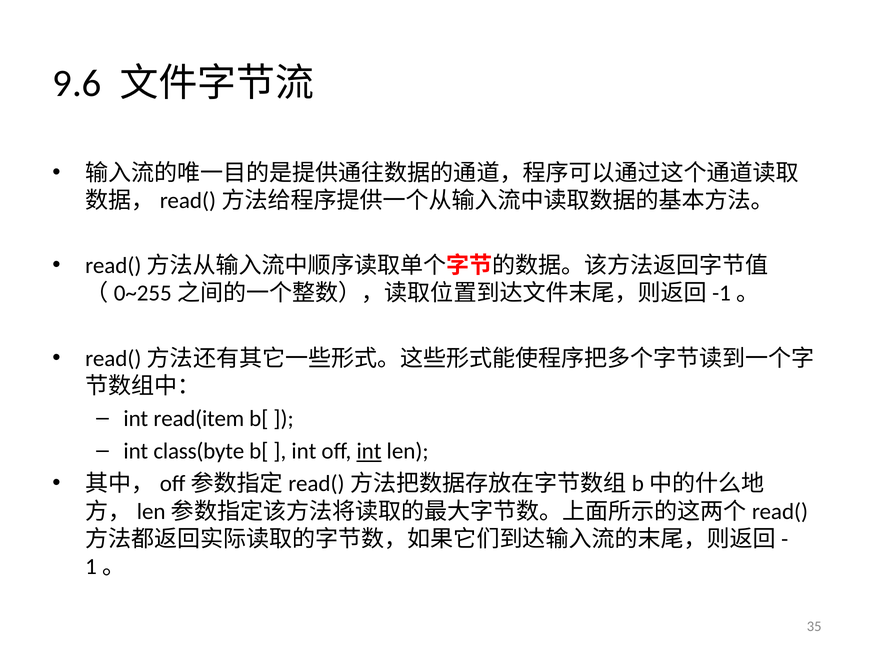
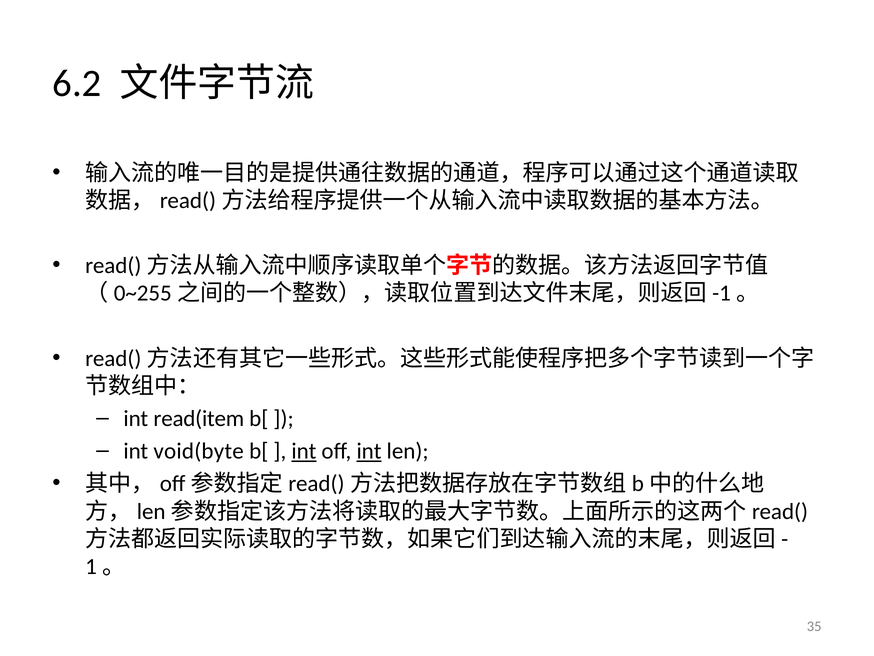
9.6: 9.6 -> 6.2 (77, 84)
class(byte: class(byte -> void(byte (199, 451)
int underline: none -> present (304, 451)
